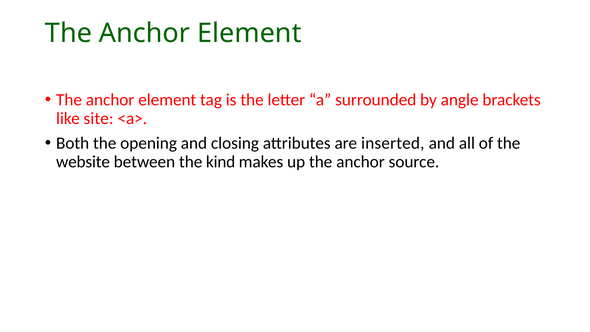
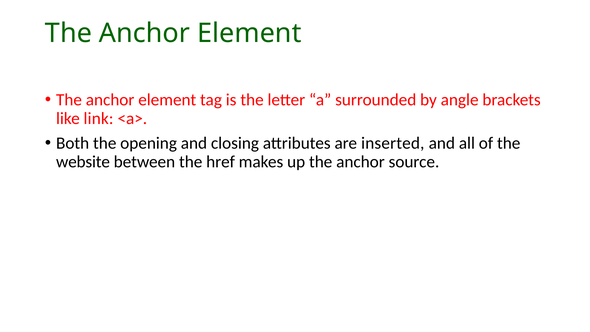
site: site -> link (99, 118)
kind: kind -> href (221, 162)
